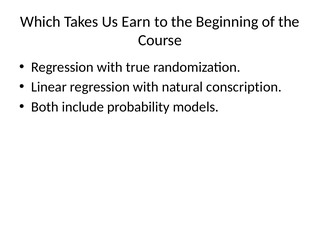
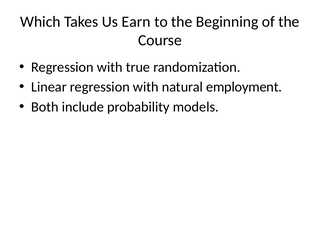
conscription: conscription -> employment (244, 87)
